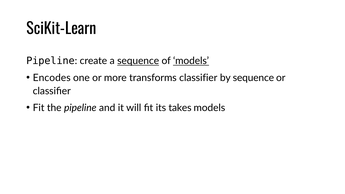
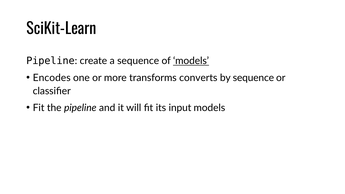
sequence underline: present -> none (138, 61)
transforms classifier: classifier -> converts (198, 78)
takes: takes -> input (180, 108)
